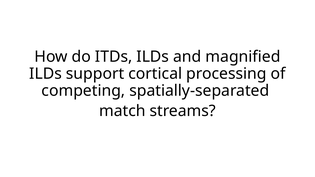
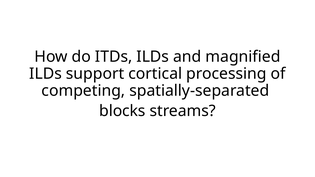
match: match -> blocks (122, 111)
